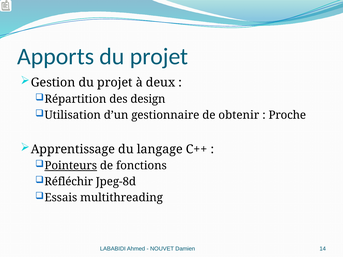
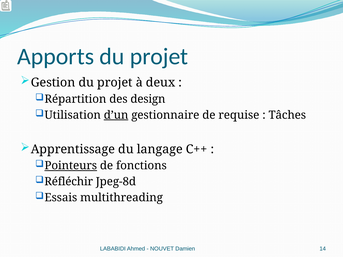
d’un underline: none -> present (116, 115)
obtenir: obtenir -> requise (239, 115)
Proche: Proche -> Tâches (287, 115)
